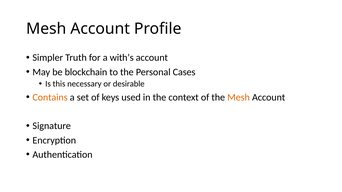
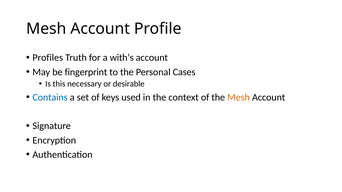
Simpler: Simpler -> Profiles (48, 58)
blockchain: blockchain -> fingerprint (86, 72)
Contains colour: orange -> blue (50, 98)
